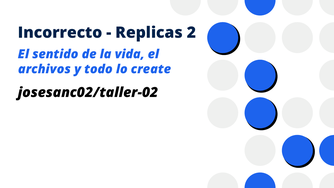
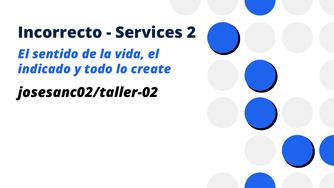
Replicas: Replicas -> Services (149, 33)
archivos: archivos -> indicado (44, 69)
